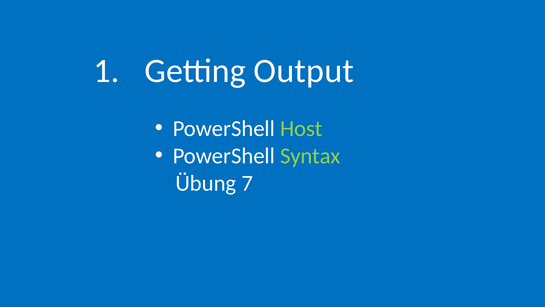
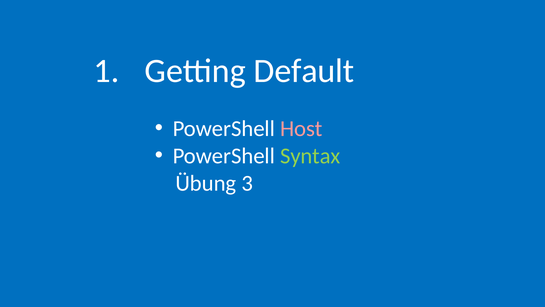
Output: Output -> Default (304, 71)
Host colour: light green -> pink (301, 128)
7: 7 -> 3 (247, 183)
